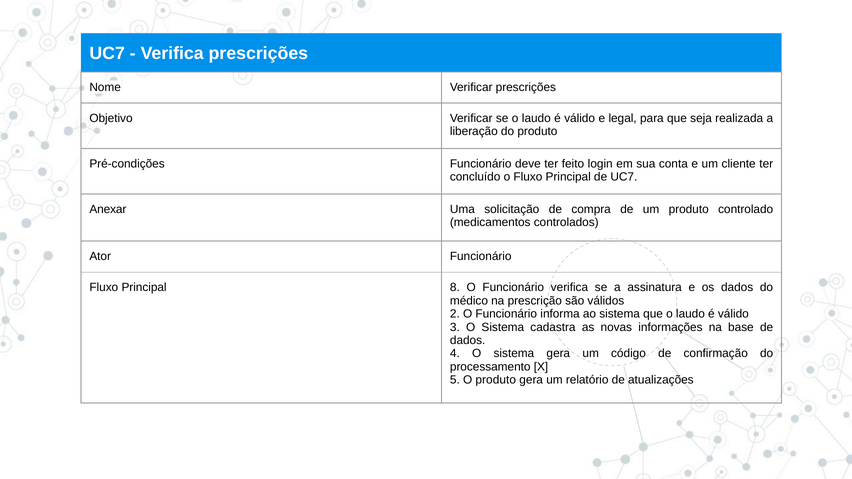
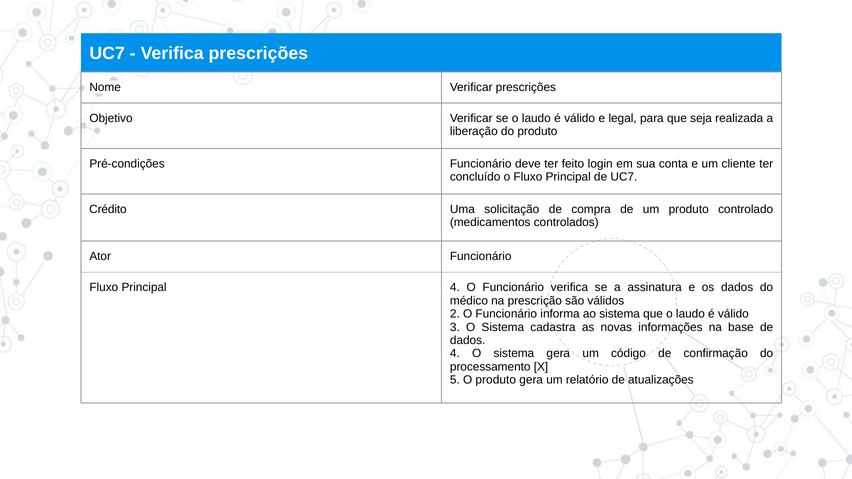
Anexar: Anexar -> Crédito (108, 209)
Principal 8: 8 -> 4 (455, 288)
